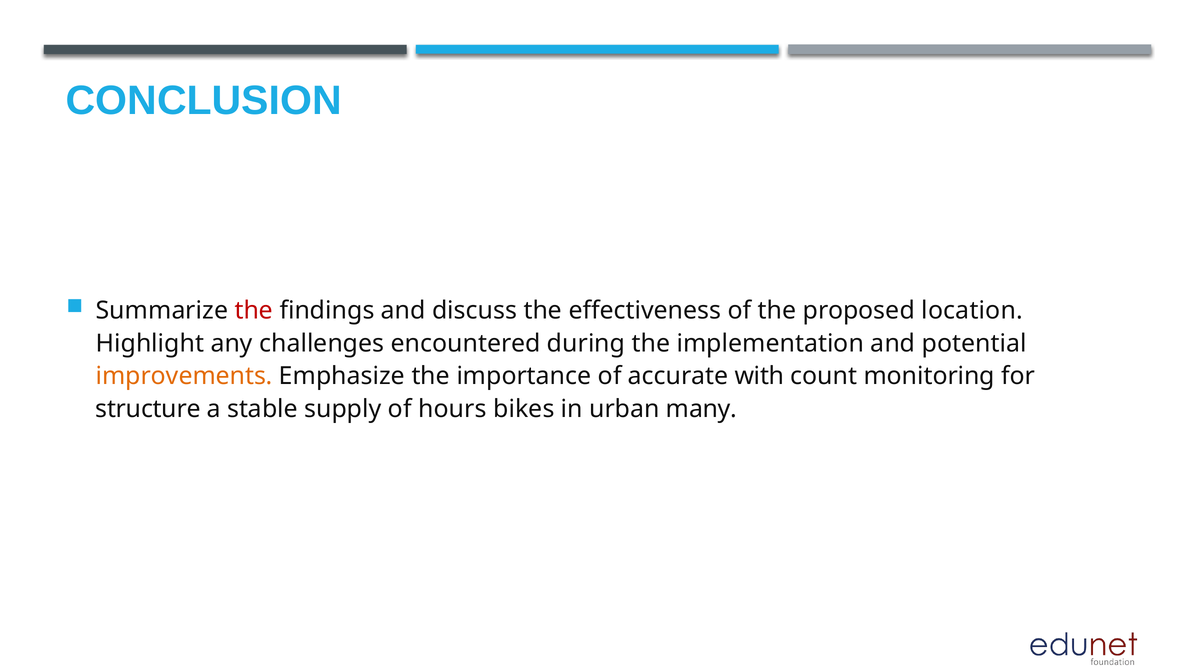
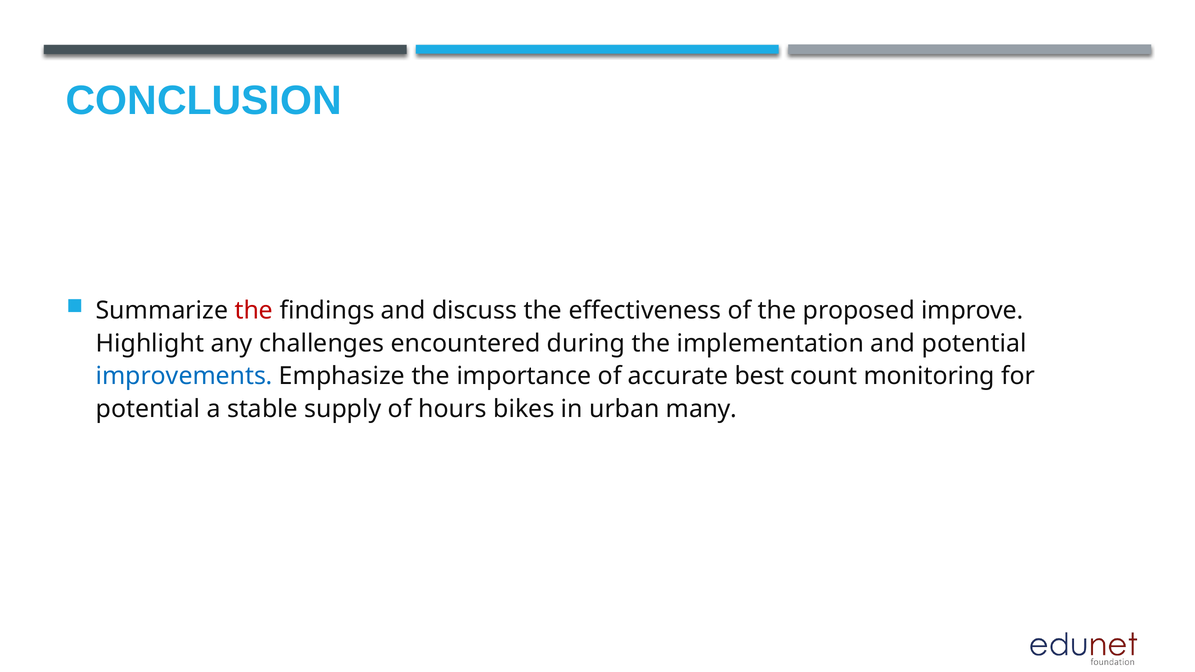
location: location -> improve (972, 311)
improvements colour: orange -> blue (184, 376)
with: with -> best (759, 376)
structure: structure -> potential (148, 409)
